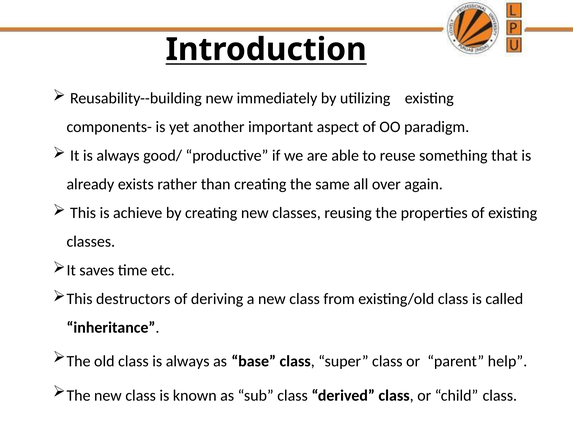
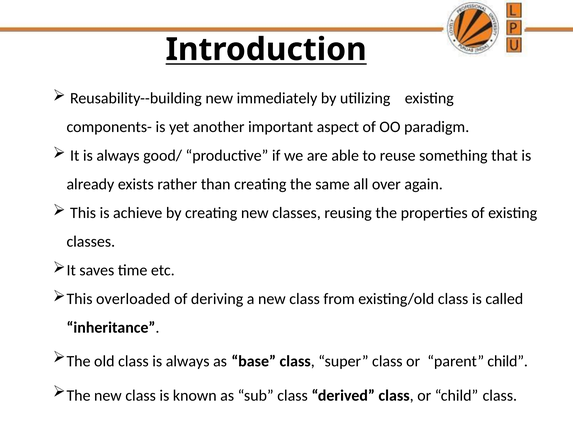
destructors: destructors -> overloaded (133, 299)
parent help: help -> child (508, 361)
